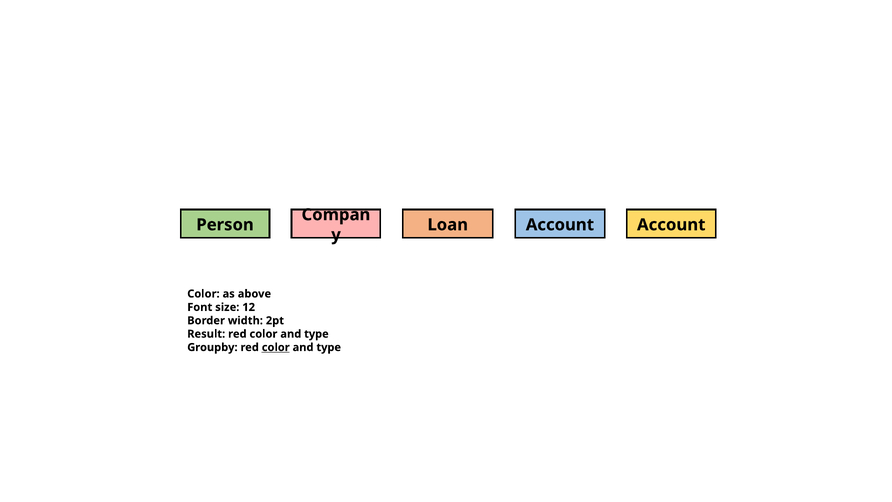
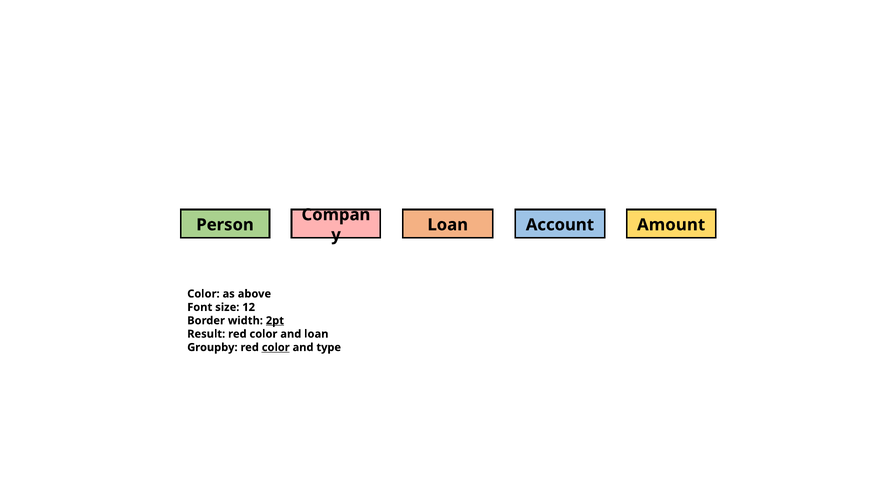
Account Account: Account -> Amount (671, 225)
2pt underline: none -> present (275, 320)
type: type -> loan (316, 334)
